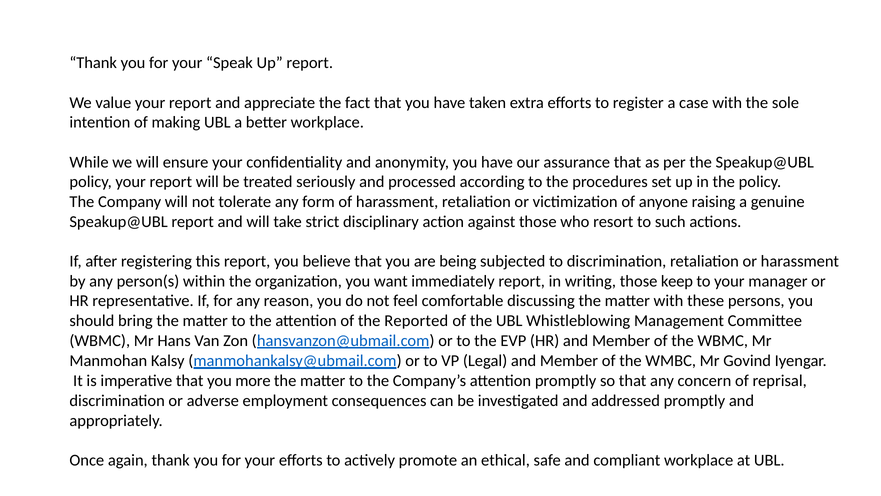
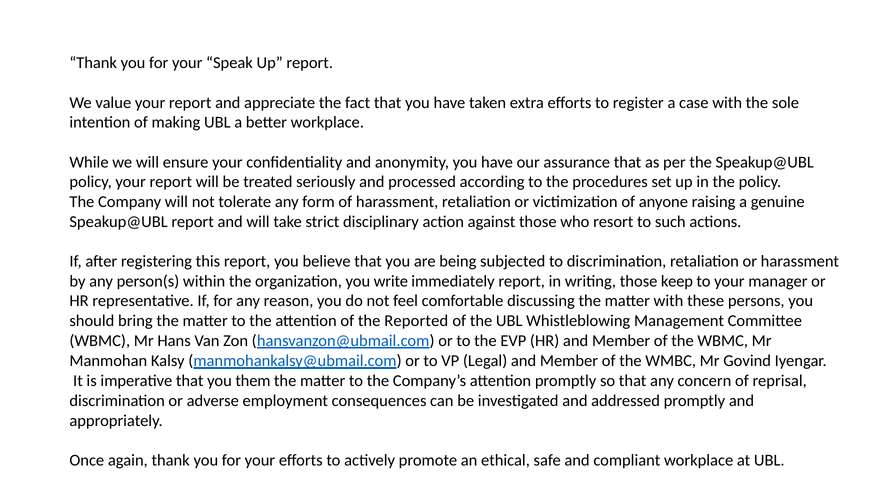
want: want -> write (391, 281)
more: more -> them (253, 381)
